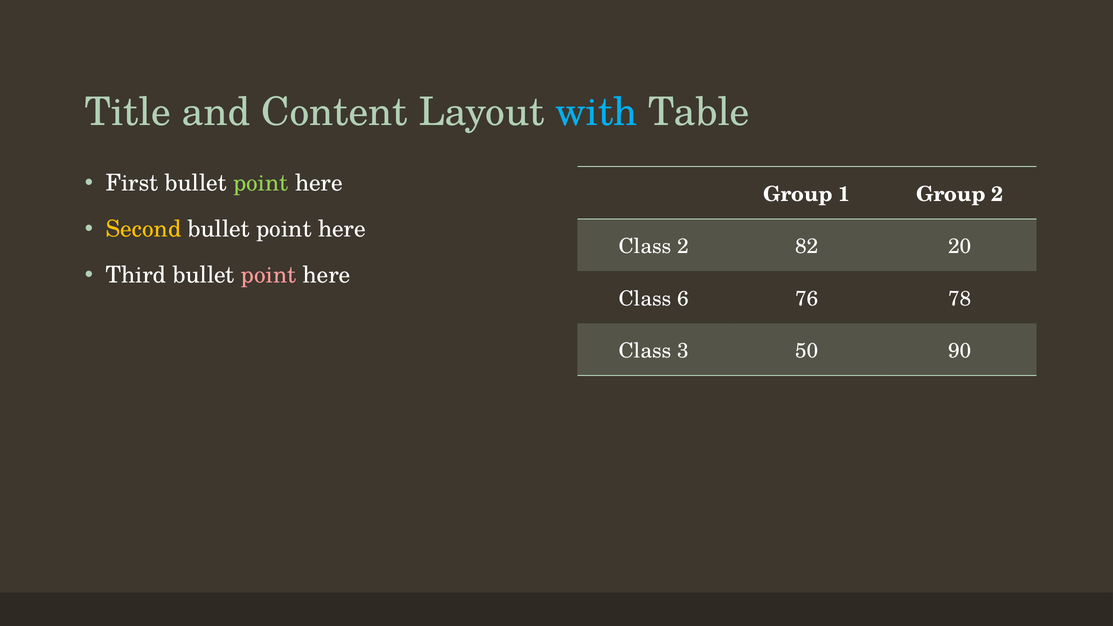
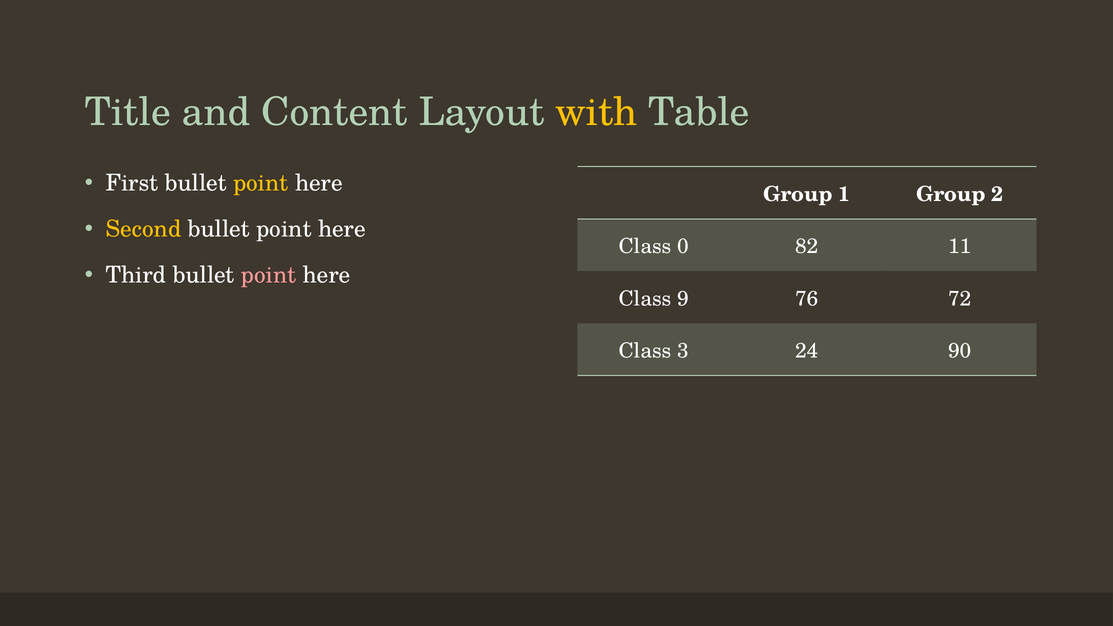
with colour: light blue -> yellow (596, 112)
point colour: light green -> yellow (261, 183)
Class 2: 2 -> 0 (683, 246)
20: 20 -> 11 (960, 246)
6: 6 -> 9 (683, 299)
78: 78 -> 72 (960, 299)
50: 50 -> 24 (807, 351)
